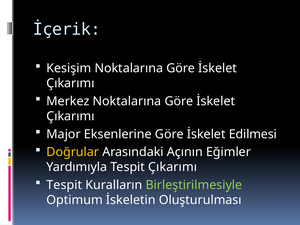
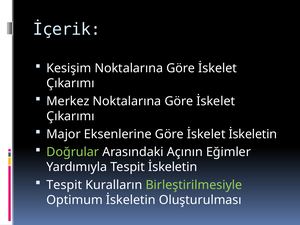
İskelet Edilmesi: Edilmesi -> İskeletin (253, 134)
Doğrular colour: yellow -> light green (73, 152)
Tespit Çıkarımı: Çıkarımı -> İskeletin (173, 167)
